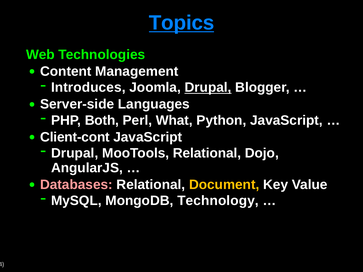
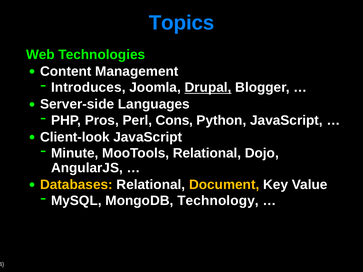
Topics underline: present -> none (182, 23)
Both: Both -> Pros (102, 120)
What: What -> Cons (174, 120)
Client-cont: Client-cont -> Client-look (75, 137)
Drupal: Drupal -> Minute (75, 153)
Databases colour: pink -> yellow (76, 185)
